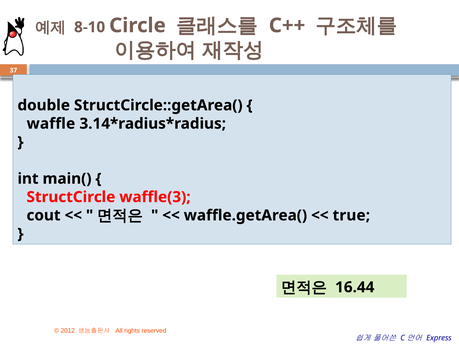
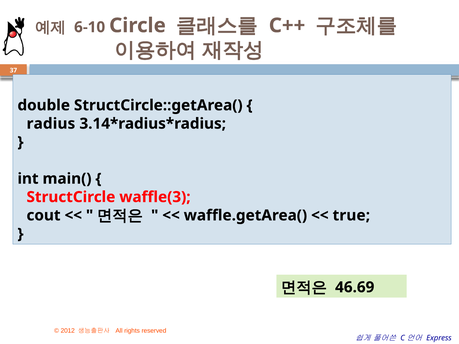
8-10: 8-10 -> 6-10 (90, 27)
waffle: waffle -> radius (51, 124)
16.44: 16.44 -> 46.69 (355, 287)
